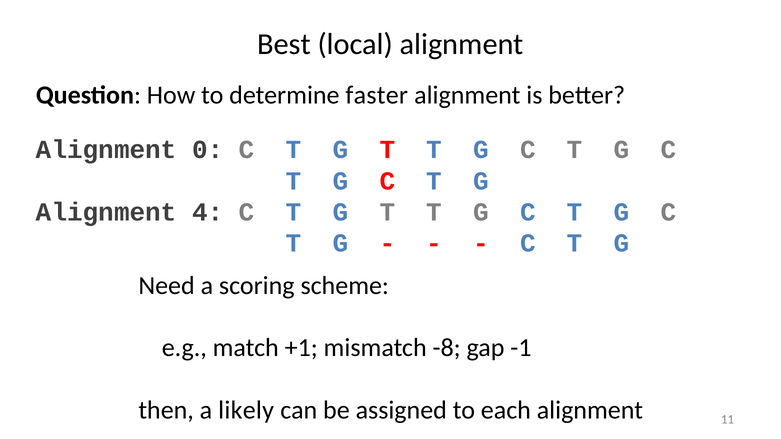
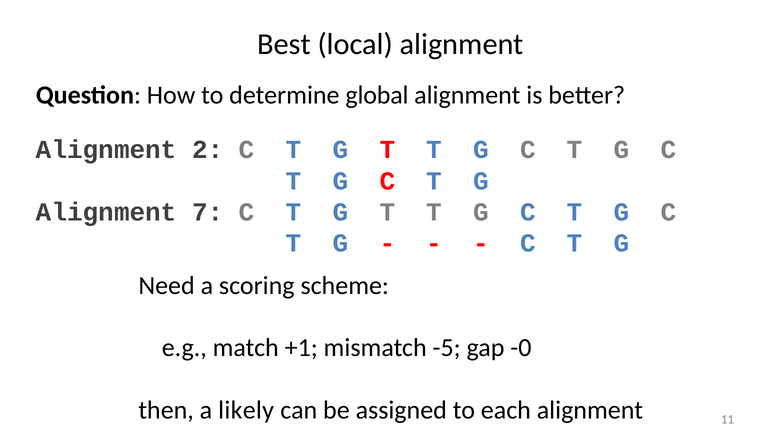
faster: faster -> global (377, 95)
0: 0 -> 2 (208, 150)
4: 4 -> 7 (208, 212)
-8: -8 -> -5 (447, 348)
-1: -1 -> -0 (521, 348)
